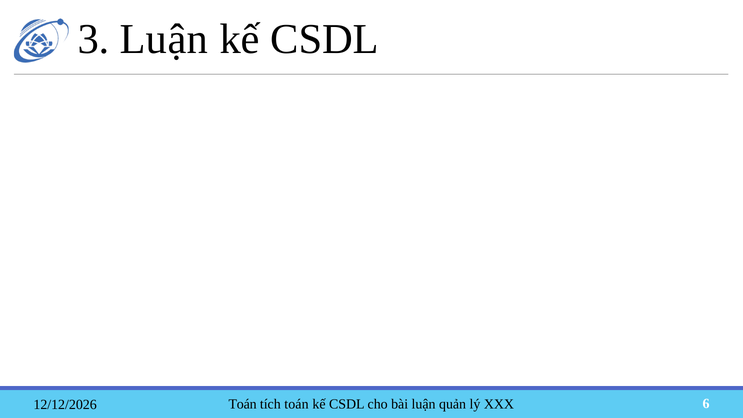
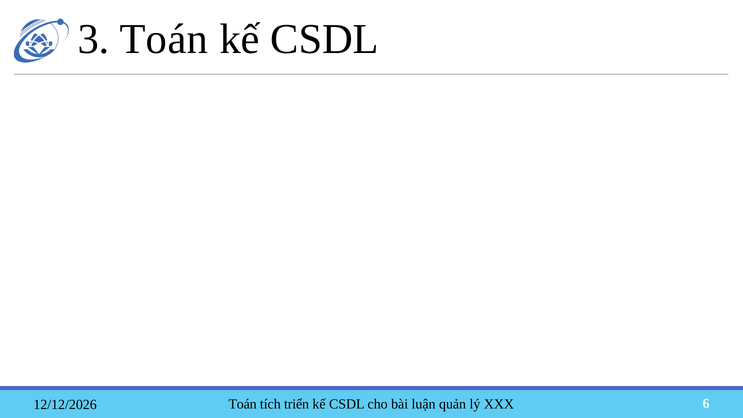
3 Luận: Luận -> Toán (164, 39)
tích toán: toán -> triển (297, 404)
